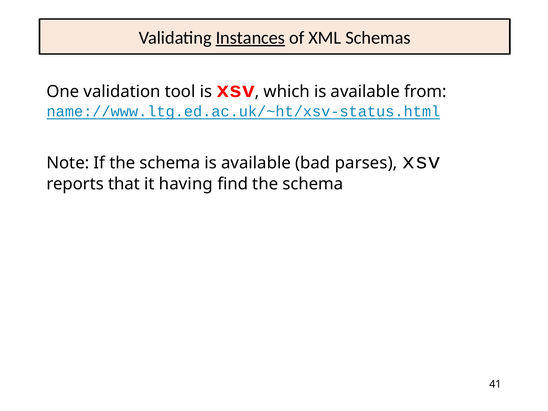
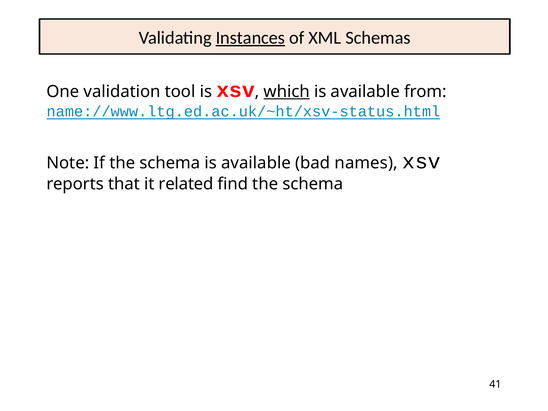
which underline: none -> present (287, 92)
parses: parses -> names (366, 163)
having: having -> related (186, 184)
